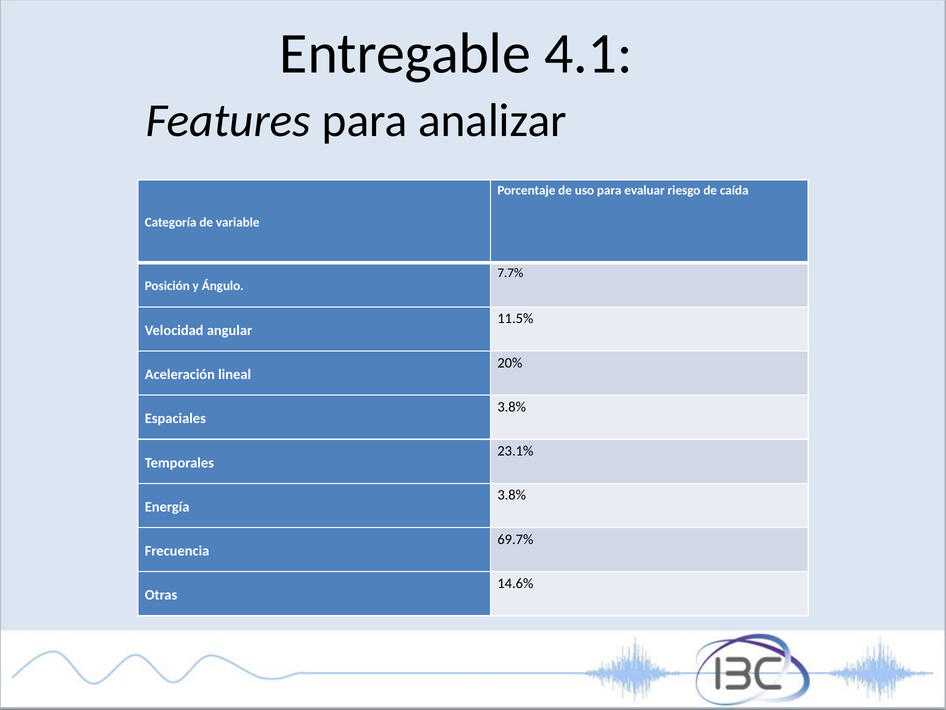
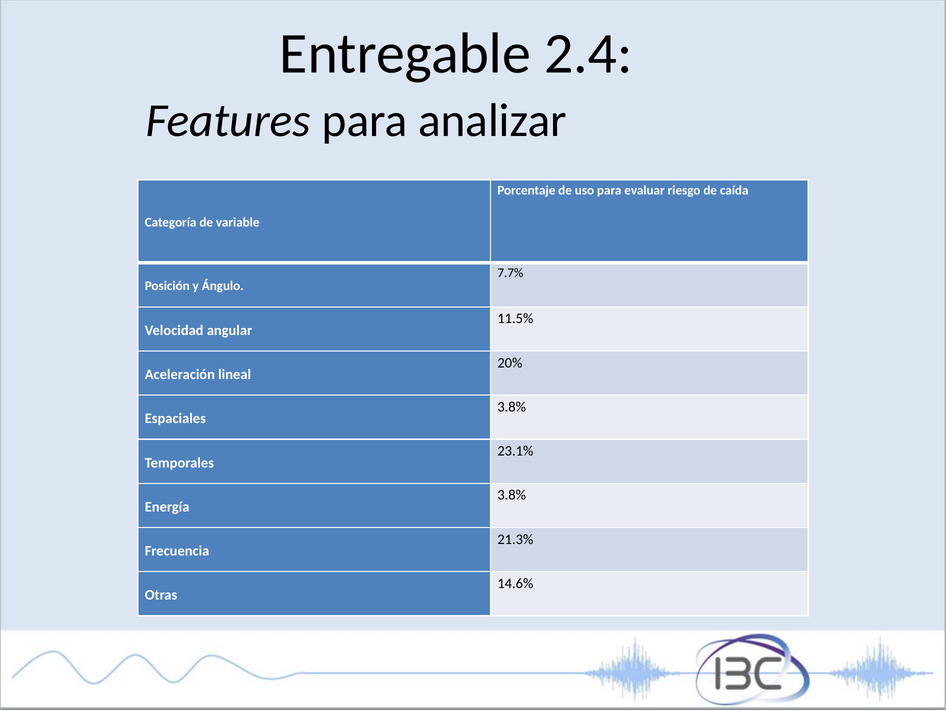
4.1: 4.1 -> 2.4 (588, 54)
69.7%: 69.7% -> 21.3% (515, 539)
